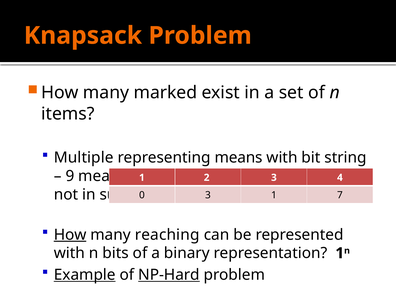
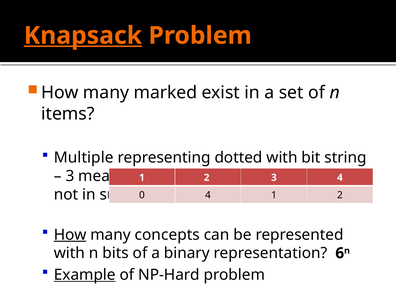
Knapsack underline: none -> present (83, 36)
representing means: means -> dotted (238, 158)
9: 9 -> 3 (70, 176)
3: 3 -> 4 (208, 195)
7: 7 -> 2 (340, 195)
reaching: reaching -> concepts (167, 235)
representation 1: 1 -> 6 (340, 253)
NP-Hard underline: present -> none (169, 275)
